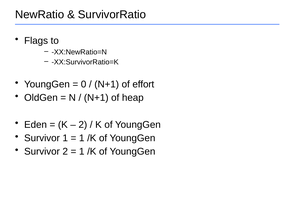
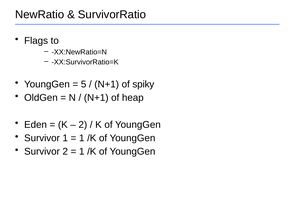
0: 0 -> 5 (84, 84)
effort: effort -> spiky (143, 84)
